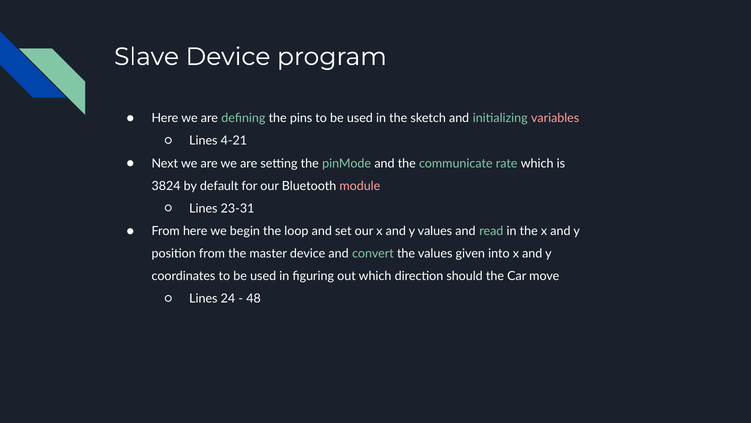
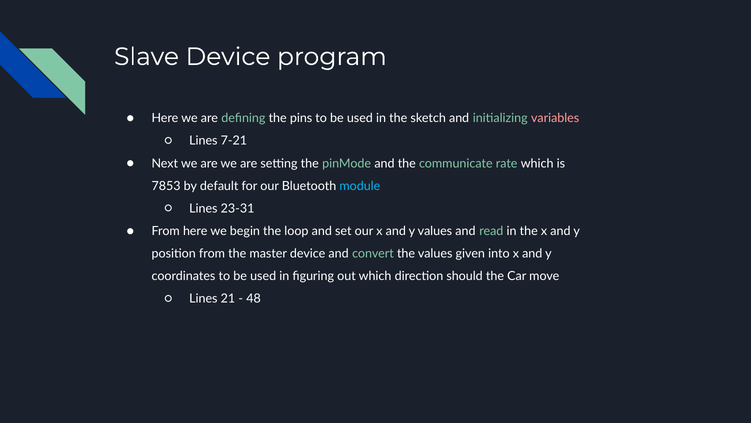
4-21: 4-21 -> 7-21 (234, 141)
3824: 3824 -> 7853 (166, 186)
module colour: pink -> light blue (360, 186)
24: 24 -> 21 (228, 298)
